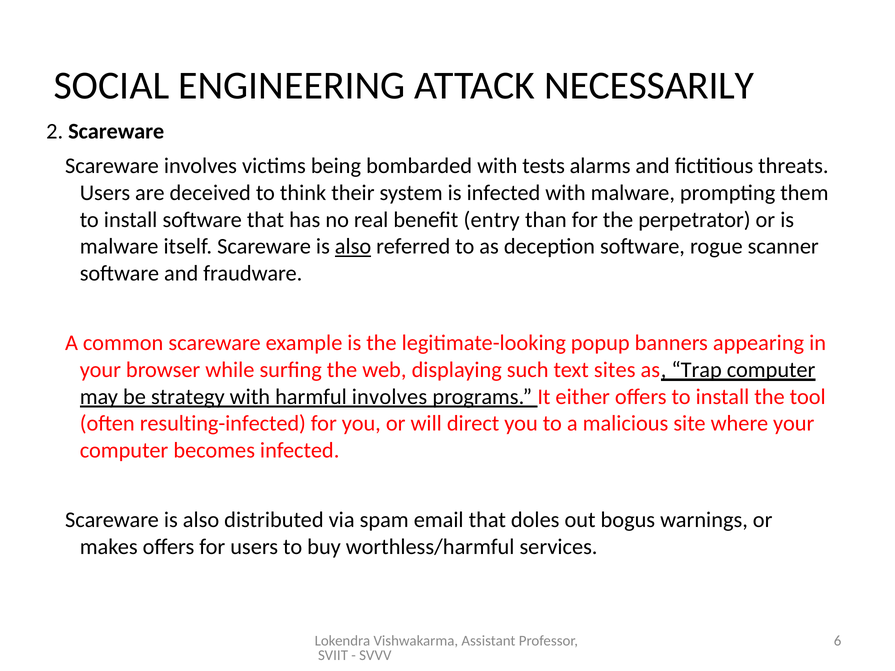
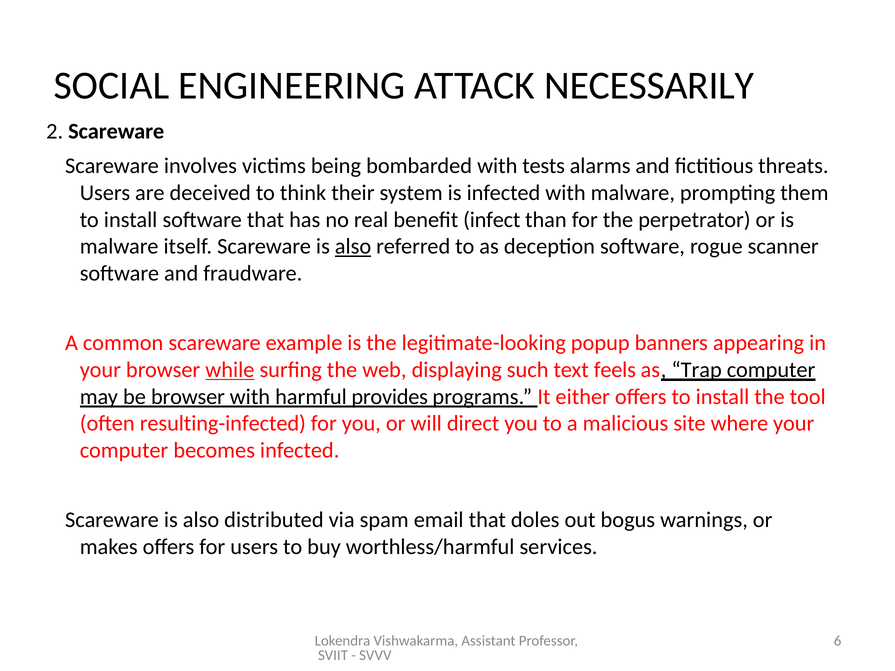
entry: entry -> infect (492, 220)
while underline: none -> present (230, 370)
sites: sites -> feels (615, 370)
be strategy: strategy -> browser (188, 397)
harmful involves: involves -> provides (390, 397)
